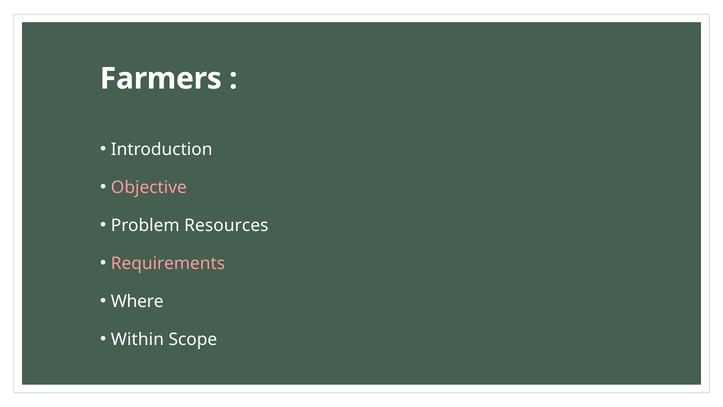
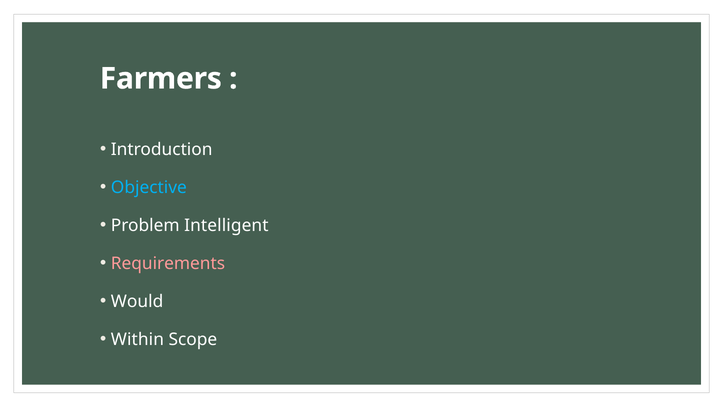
Objective colour: pink -> light blue (149, 187)
Resources: Resources -> Intelligent (226, 225)
Where: Where -> Would (137, 301)
